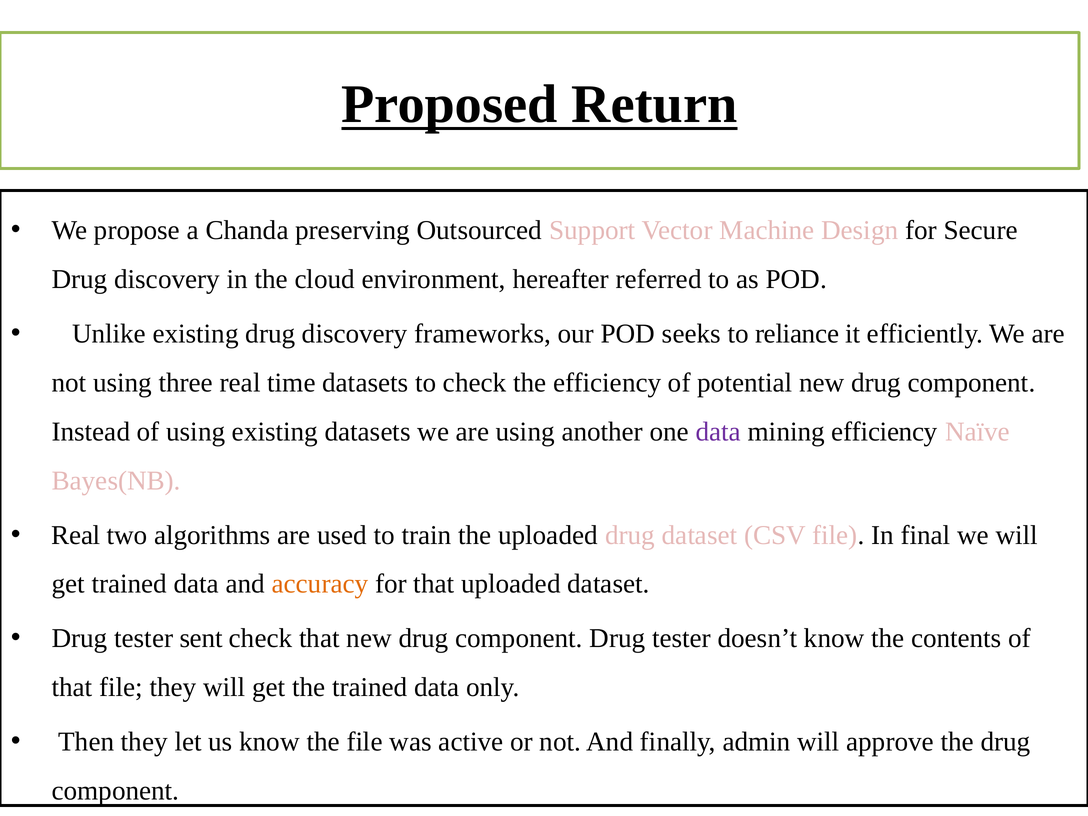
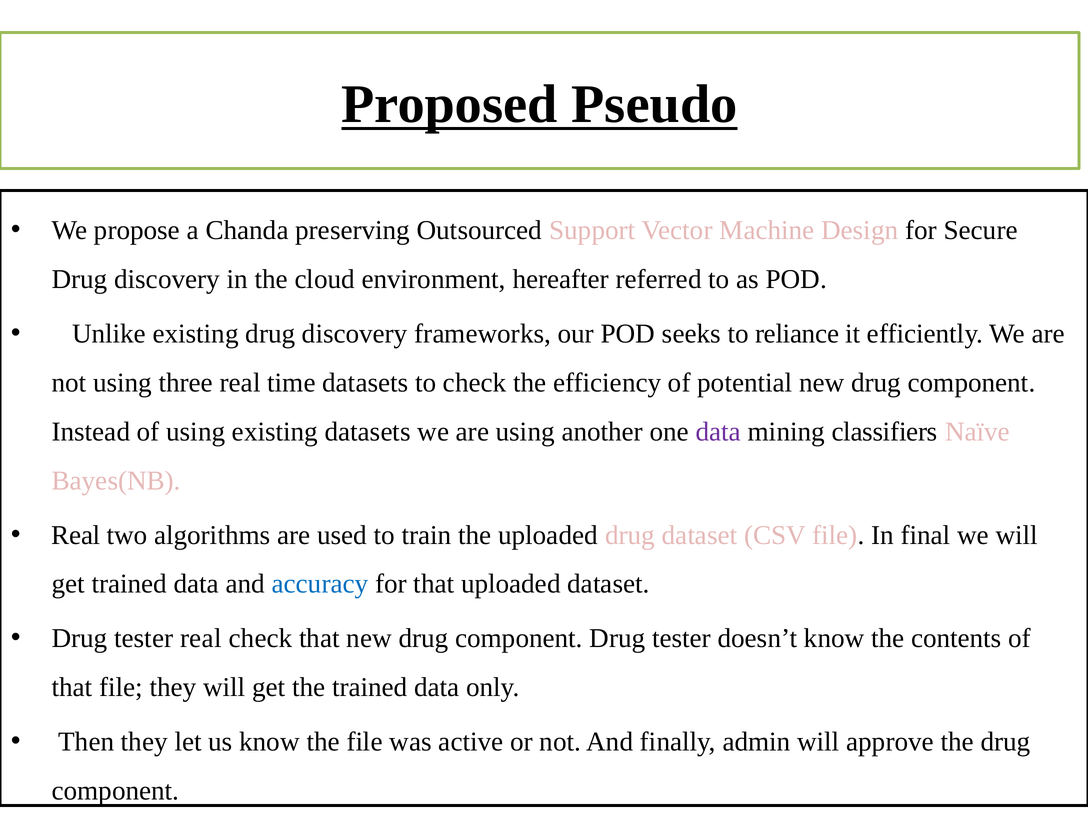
Return: Return -> Pseudo (654, 105)
mining efficiency: efficiency -> classifiers (884, 432)
accuracy colour: orange -> blue (320, 584)
tester sent: sent -> real (201, 638)
